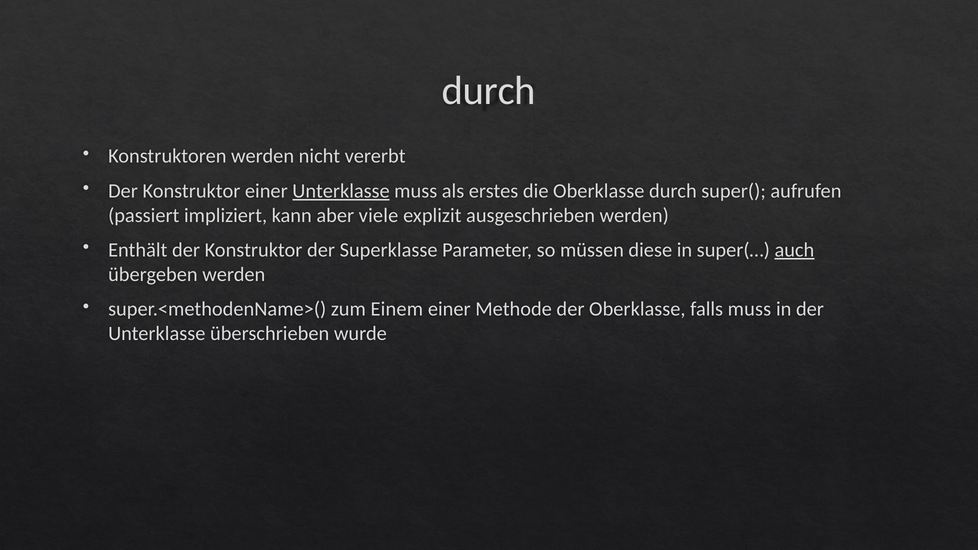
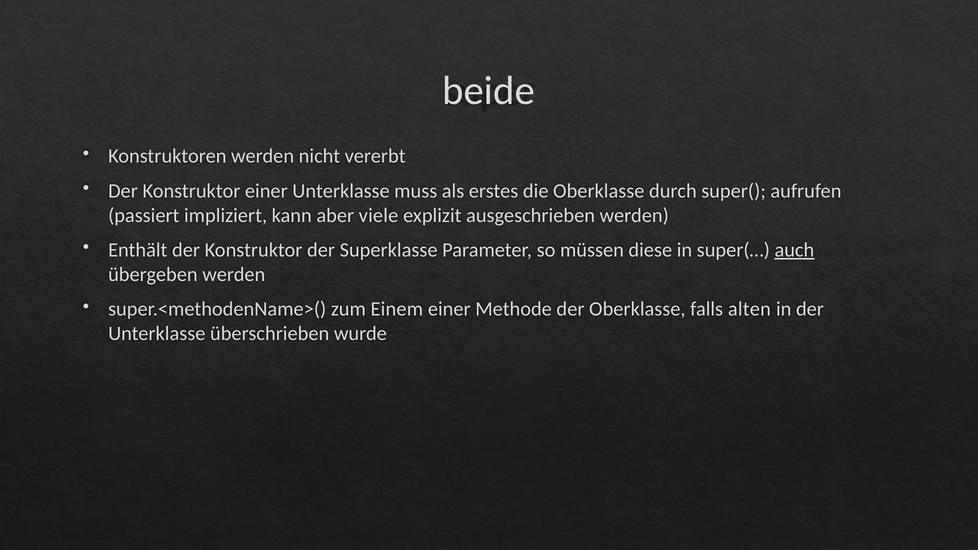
durch: durch -> beide (489, 91)
Unterklasse underline: present -> none (341, 191)
falls muss: muss -> alten (749, 309)
